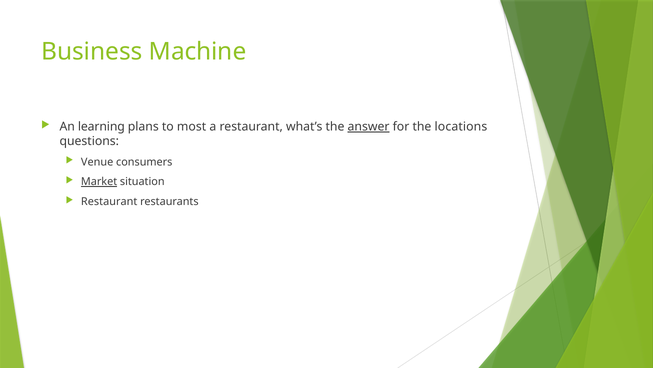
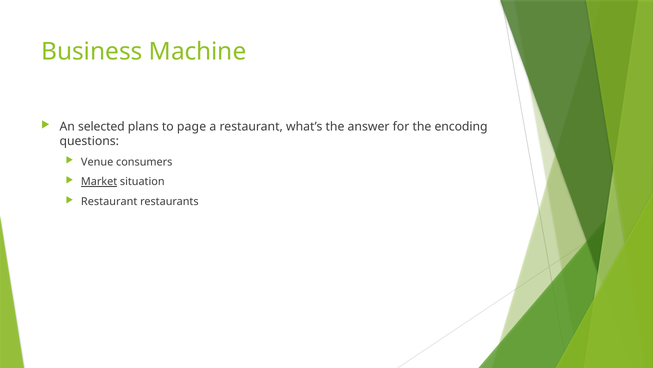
learning: learning -> selected (101, 126)
most: most -> page (192, 126)
answer underline: present -> none (369, 126)
locations: locations -> encoding (461, 126)
